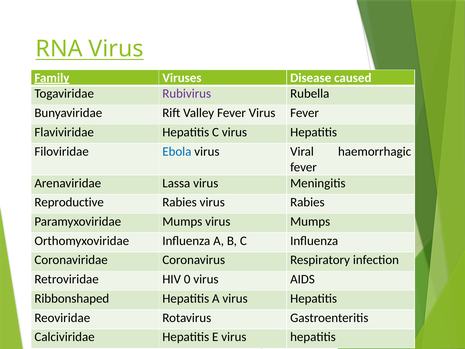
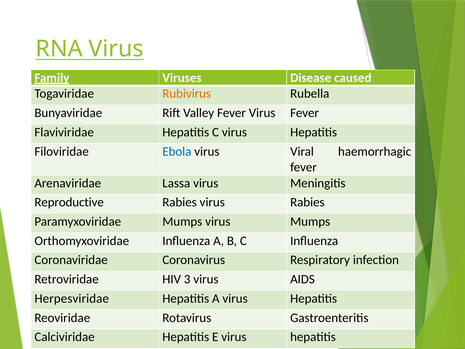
Rubivirus colour: purple -> orange (187, 94)
0: 0 -> 3 (187, 279)
Ribbonshaped: Ribbonshaped -> Herpesviridae (72, 298)
